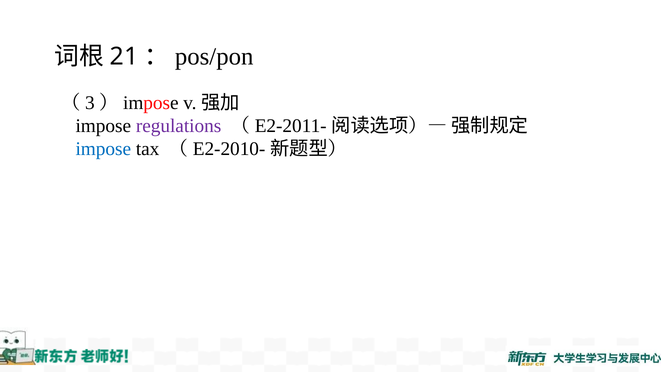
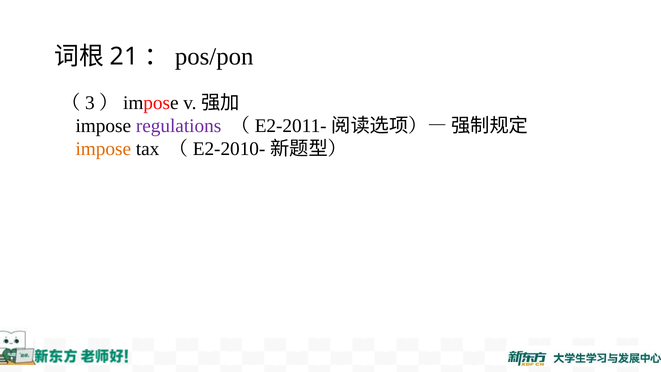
impose colour: blue -> orange (103, 149)
